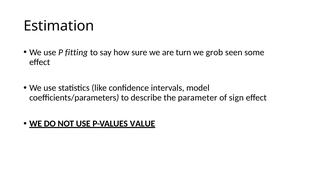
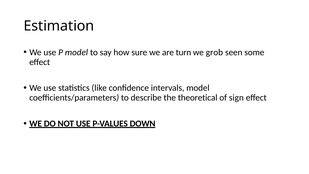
P fitting: fitting -> model (76, 52)
parameter: parameter -> theoretical (198, 98)
VALUE: VALUE -> DOWN (143, 124)
